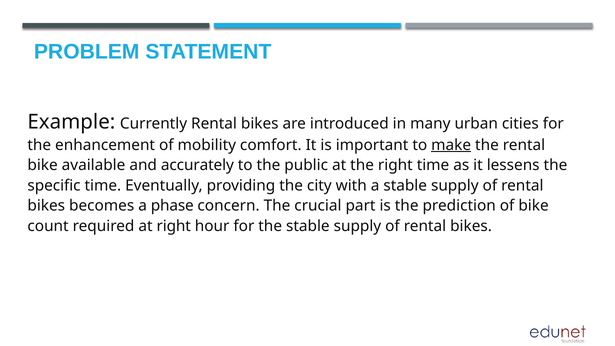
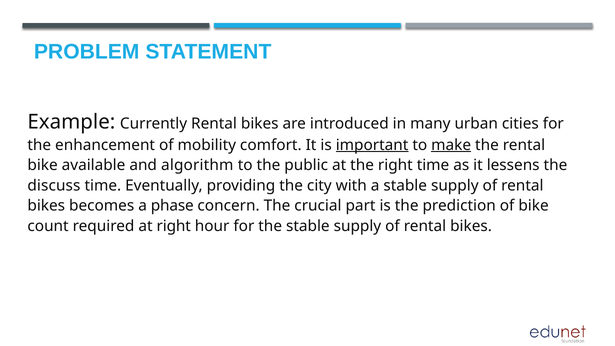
important underline: none -> present (372, 145)
accurately: accurately -> algorithm (197, 165)
specific: specific -> discuss (54, 186)
